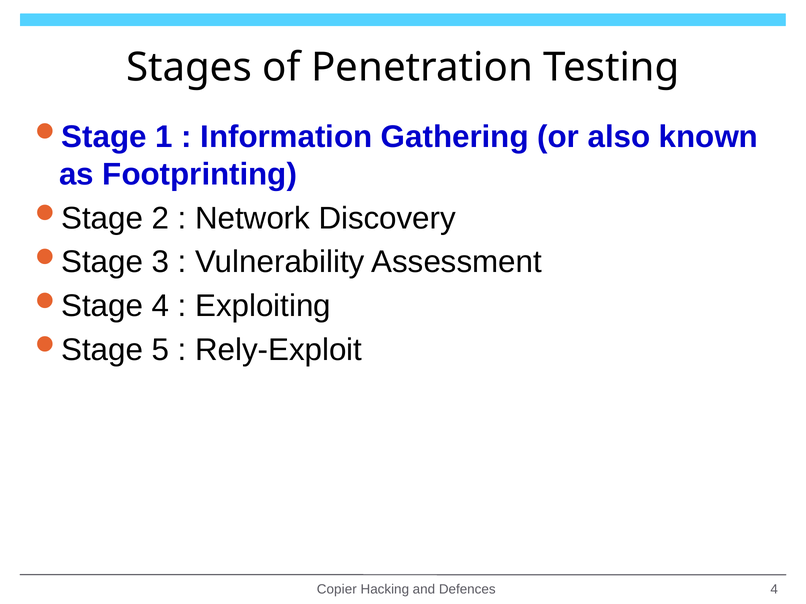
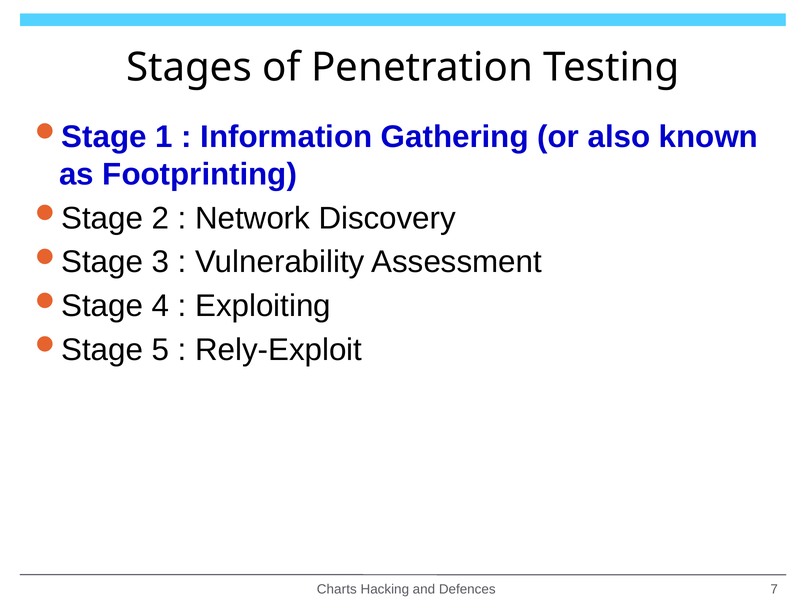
Copier: Copier -> Charts (337, 590)
Defences 4: 4 -> 7 (774, 590)
